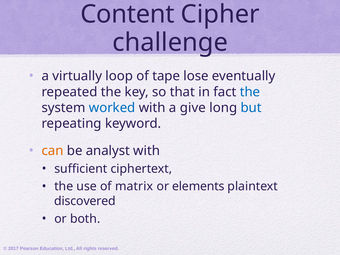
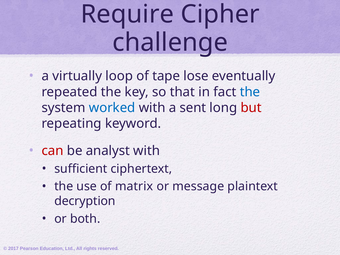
Content: Content -> Require (127, 14)
give: give -> sent (193, 108)
but colour: blue -> red (251, 108)
can colour: orange -> red (53, 151)
elements: elements -> message (198, 186)
discovered: discovered -> decryption (85, 201)
